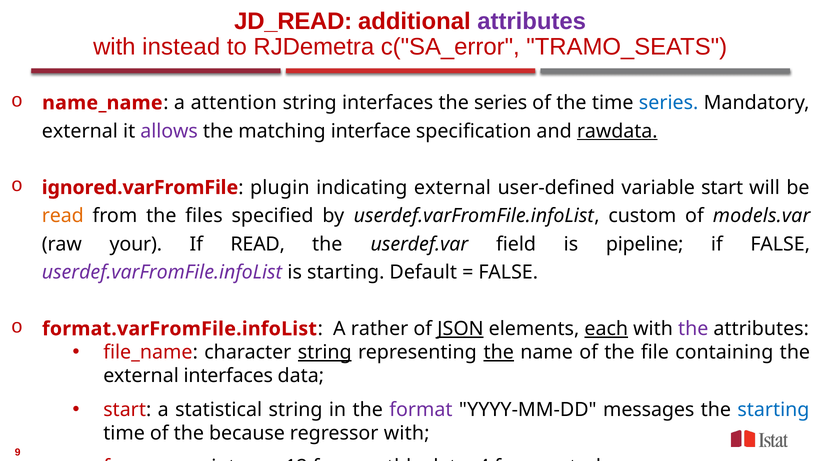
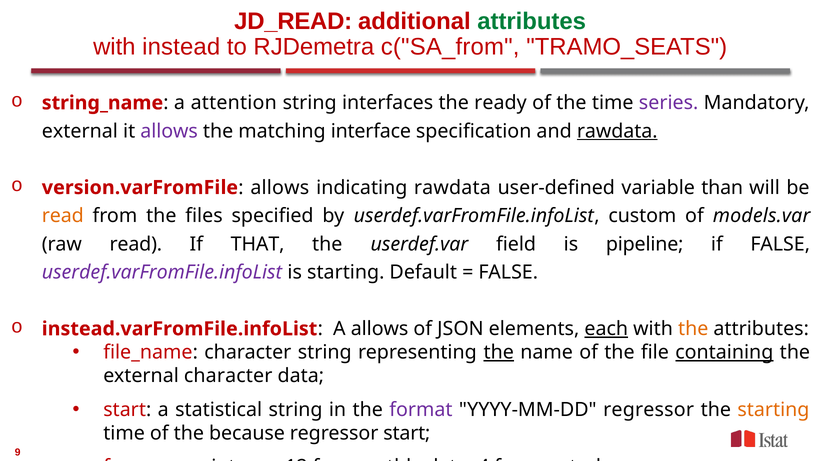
attributes colour: purple -> green (532, 21)
c("SA_error: c("SA_error -> c("SA_from (450, 47)
name_name: name_name -> string_name (102, 103)
the series: series -> ready (500, 103)
series colour: blue -> purple (669, 103)
ignored.varFromFile: ignored.varFromFile -> version.varFromFile (140, 188)
plugin: plugin -> allows (280, 188)
indicating external: external -> rawdata (452, 188)
variable start: start -> than (722, 188)
raw your: your -> read (136, 244)
If READ: READ -> THAT (258, 244)
format.varFromFile.infoList: format.varFromFile.infoList -> instead.varFromFile.infoList (180, 329)
A rather: rather -> allows (380, 329)
JSON underline: present -> none (460, 329)
the colour: purple -> orange (693, 329)
string underline: present -> none (325, 353)
containing underline: none -> present (724, 353)
external interfaces: interfaces -> character (228, 376)
YYYY-MM-DD messages: messages -> regressor (649, 410)
starting colour: blue -> orange (773, 410)
regressor with: with -> start (407, 433)
